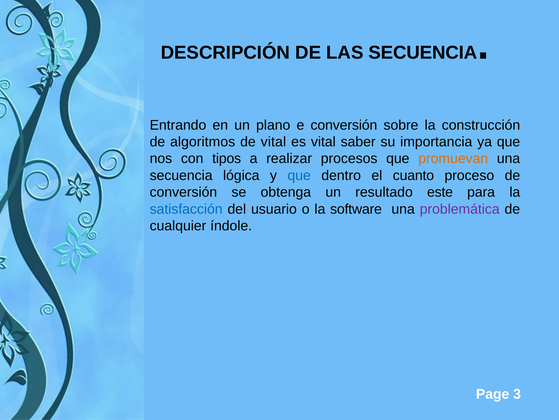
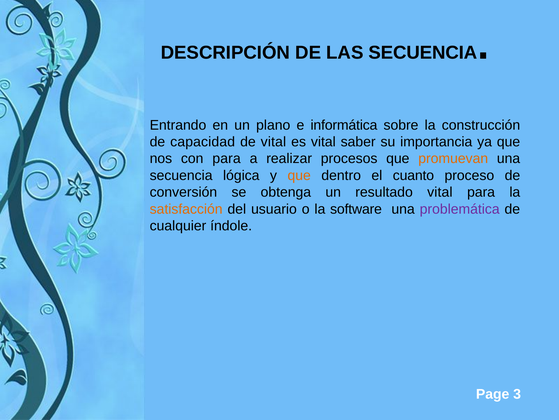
e conversión: conversión -> informática (344, 125)
algoritmos: algoritmos -> capacidad (203, 142)
con tipos: tipos -> para (227, 158)
que colour: blue -> orange (299, 175)
resultado este: este -> vital (440, 192)
satisfacción colour: blue -> orange (186, 209)
